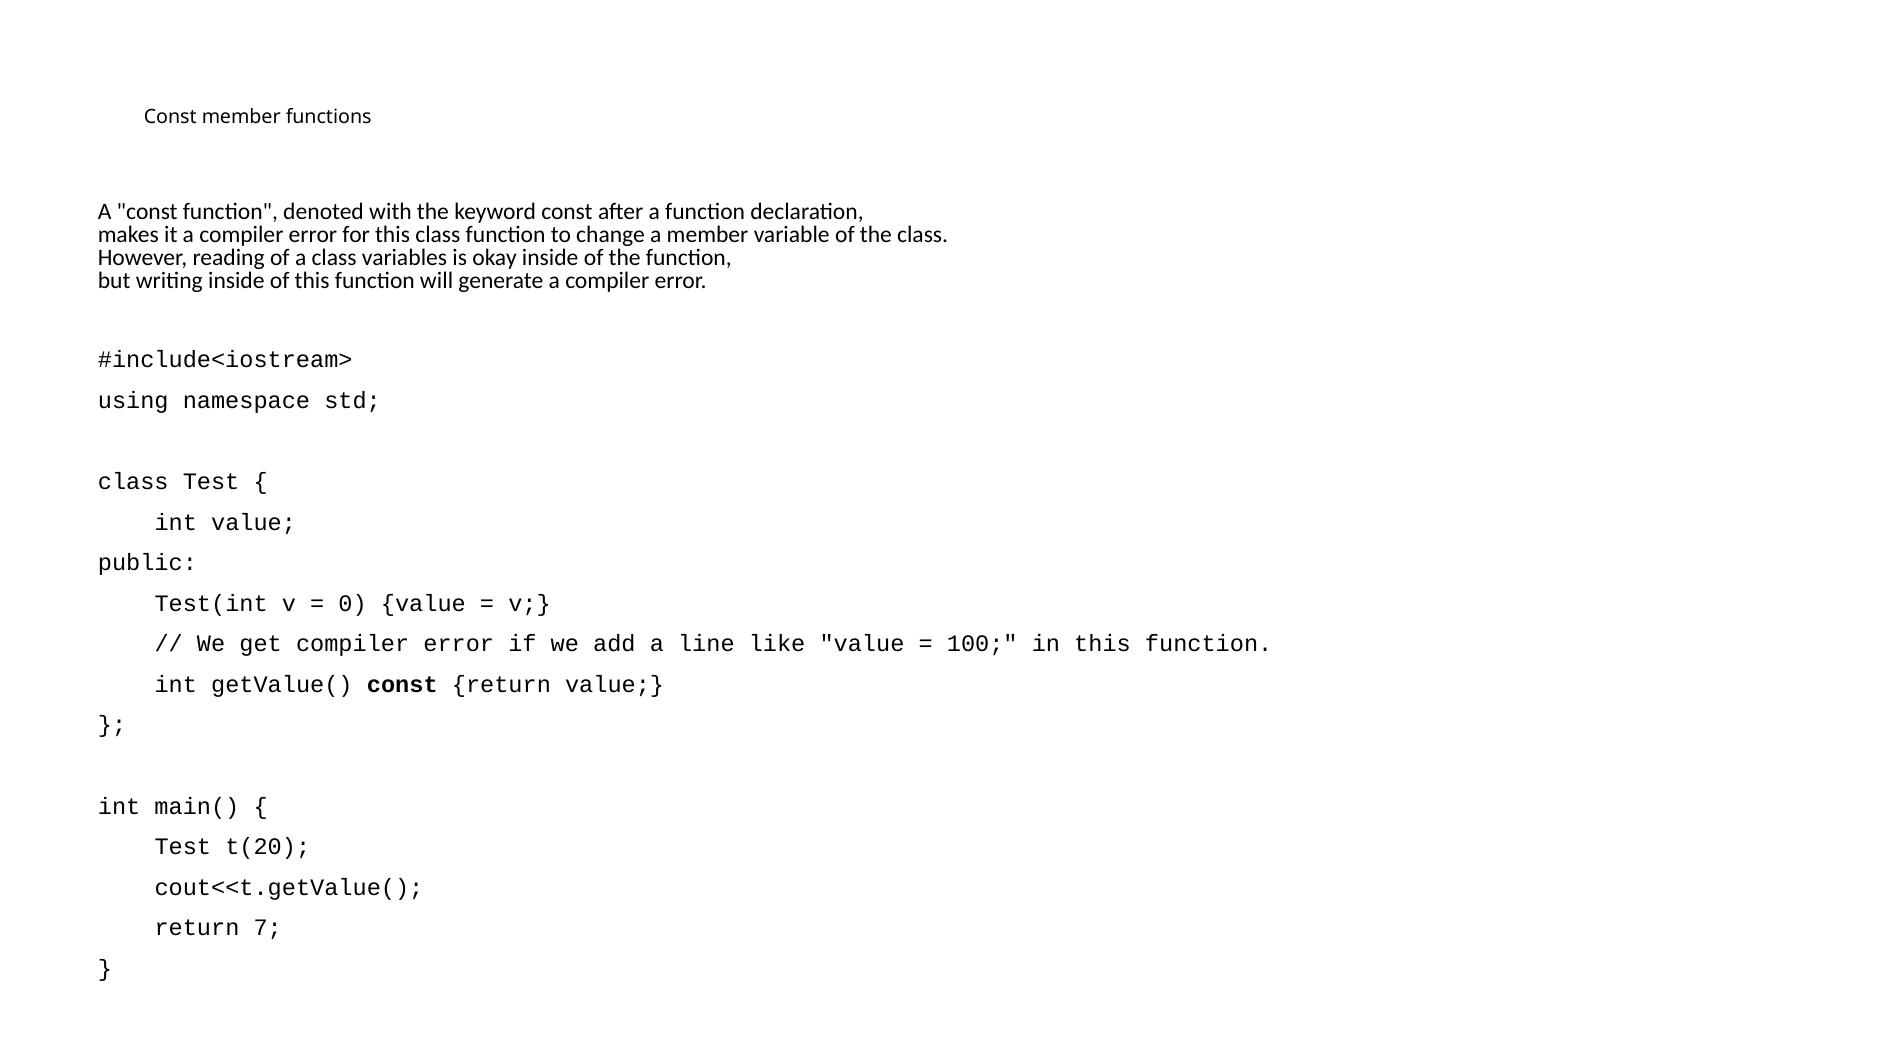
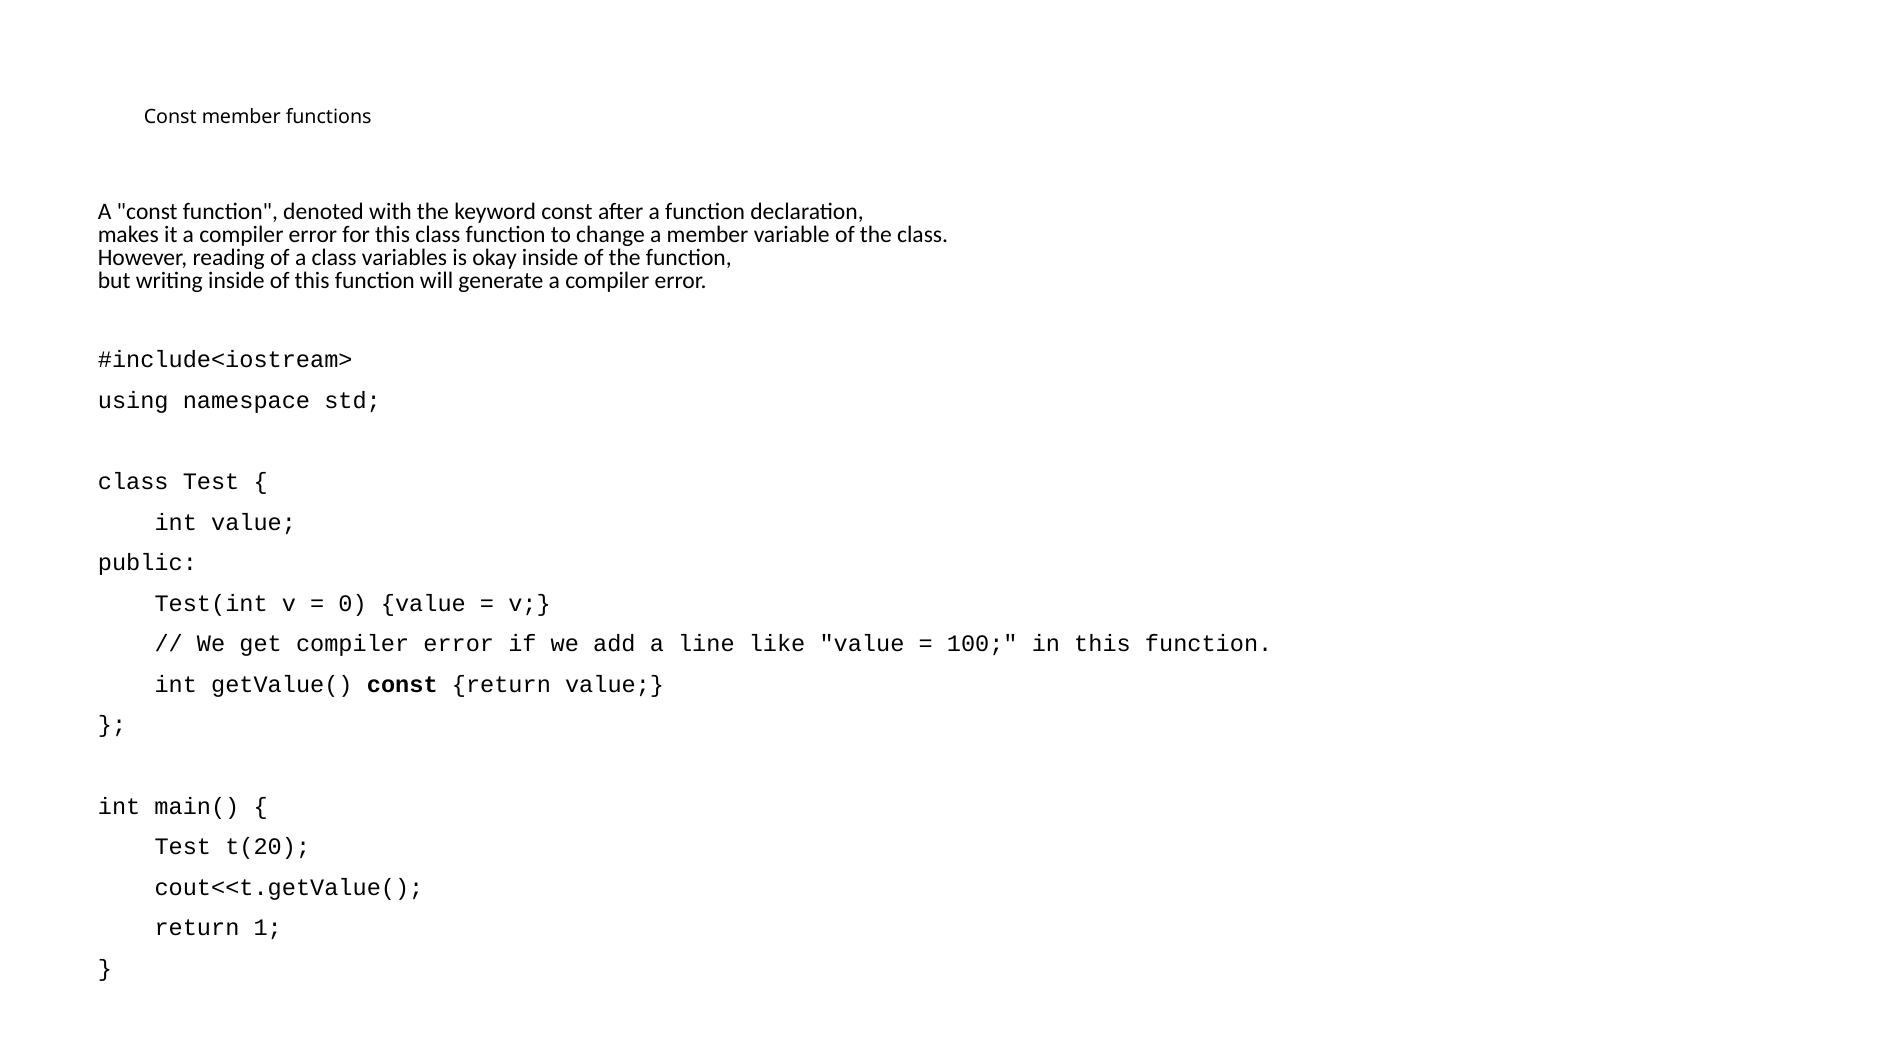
7: 7 -> 1 (268, 928)
